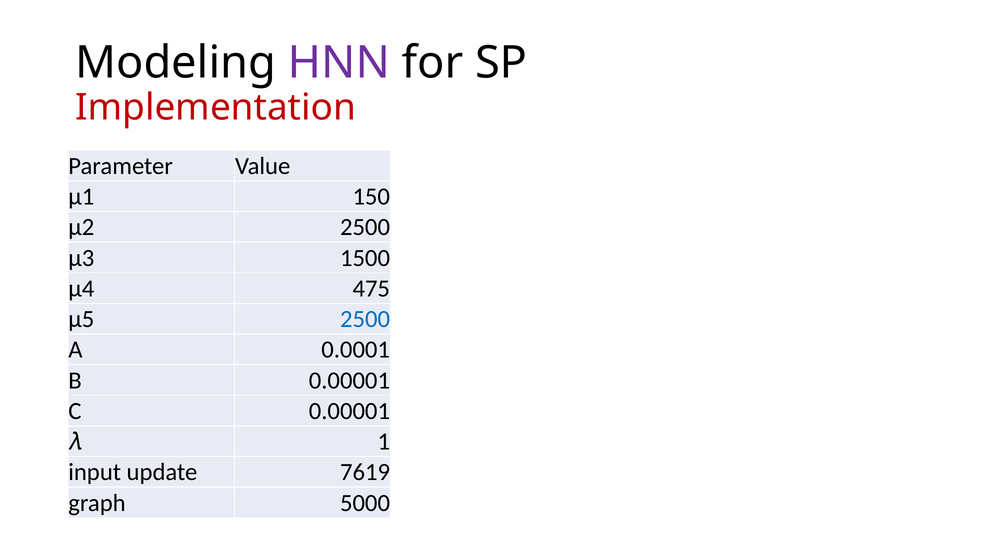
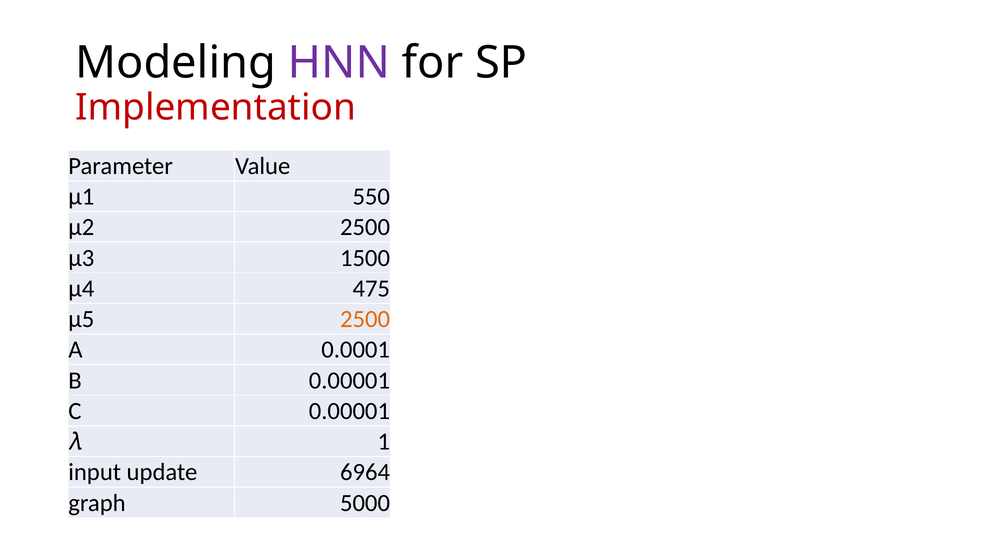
150: 150 -> 550 (371, 197)
2500 colour: blue -> orange (365, 319)
7619: 7619 -> 6964 (365, 472)
